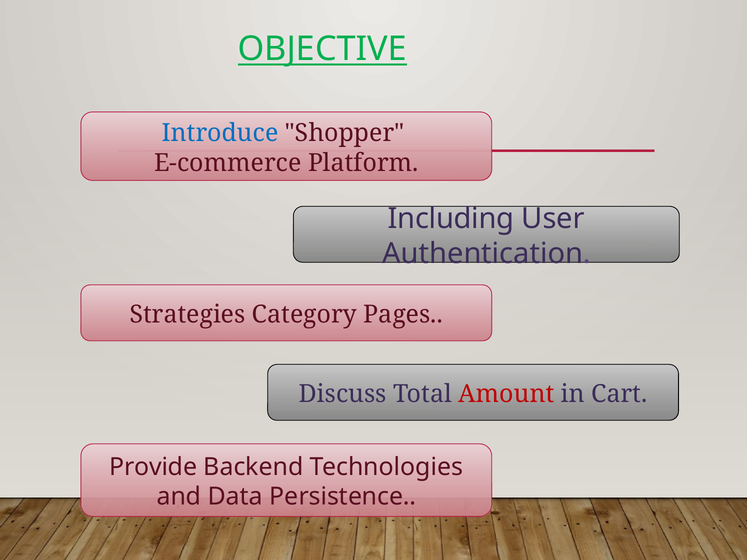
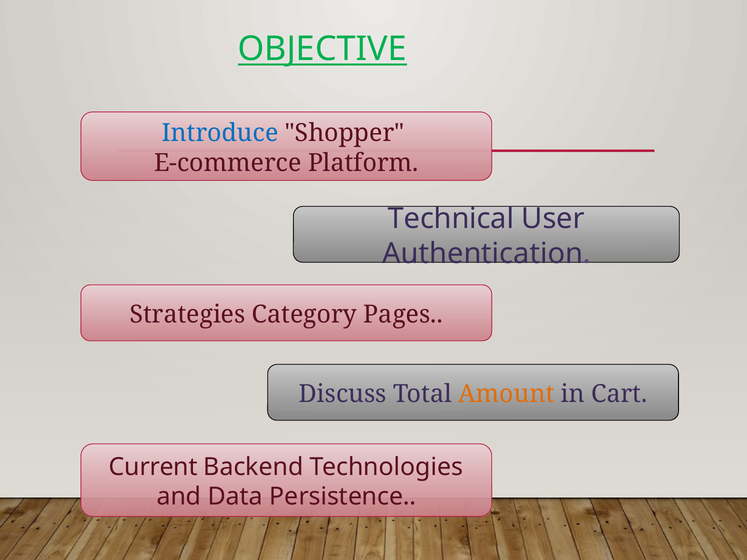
Including: Including -> Technical (451, 219)
Amount colour: red -> orange (506, 394)
Provide: Provide -> Current (153, 467)
